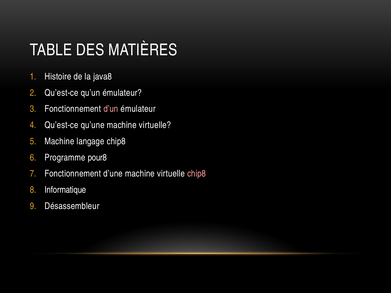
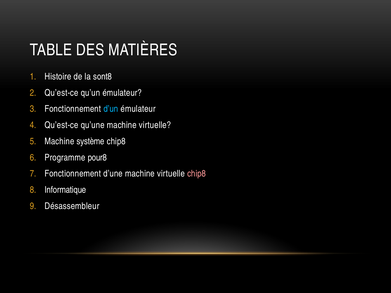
java8: java8 -> sont8 (103, 77)
d’un colour: pink -> light blue (111, 109)
langage: langage -> système (91, 141)
